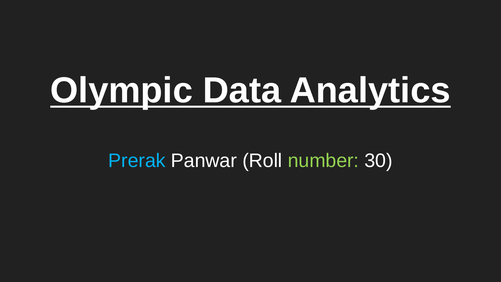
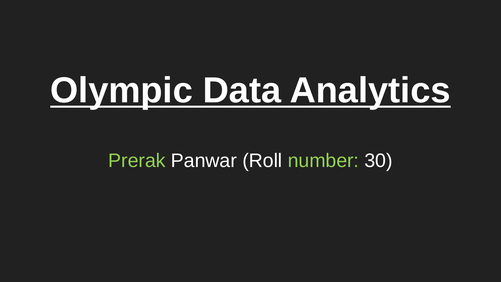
Prerak colour: light blue -> light green (137, 161)
